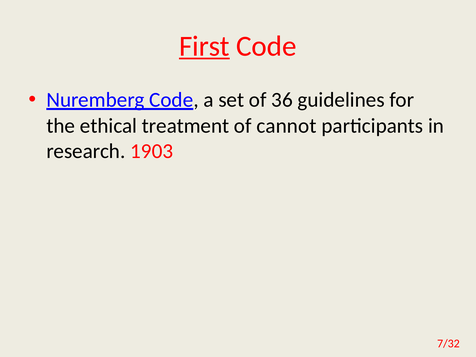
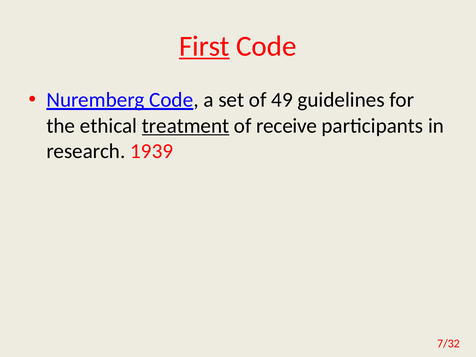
36: 36 -> 49 (282, 100)
treatment underline: none -> present (186, 126)
cannot: cannot -> receive (287, 126)
1903: 1903 -> 1939 (152, 151)
